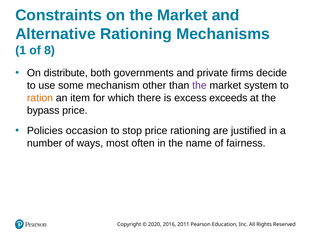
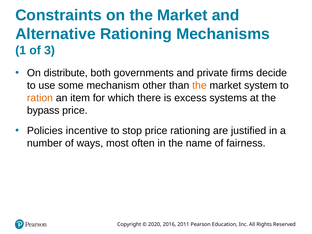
8: 8 -> 3 (50, 50)
the colour: purple -> orange (199, 85)
exceeds: exceeds -> systems (228, 98)
occasion: occasion -> incentive (87, 131)
